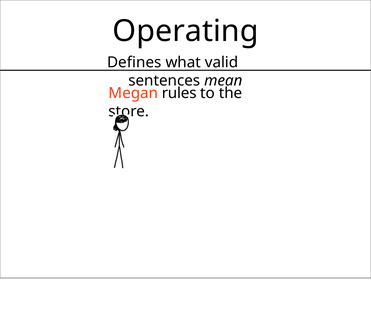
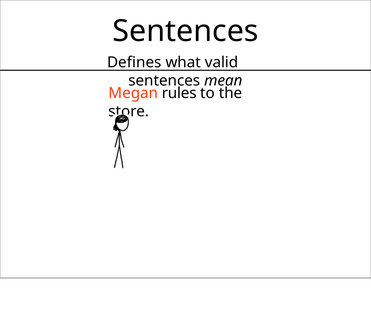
Operating: Operating -> Sentences (186, 31)
